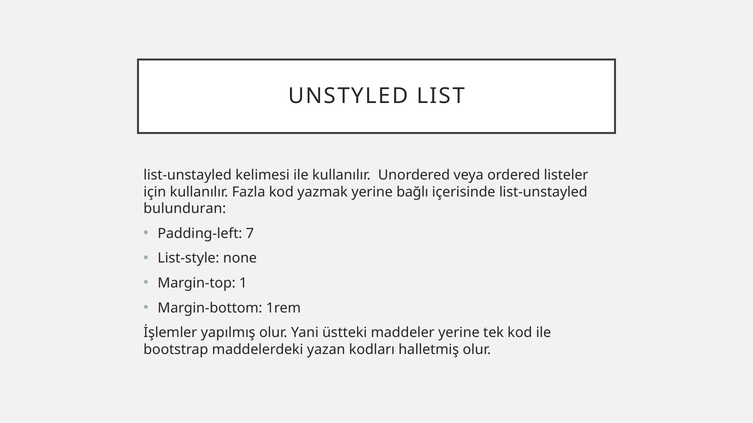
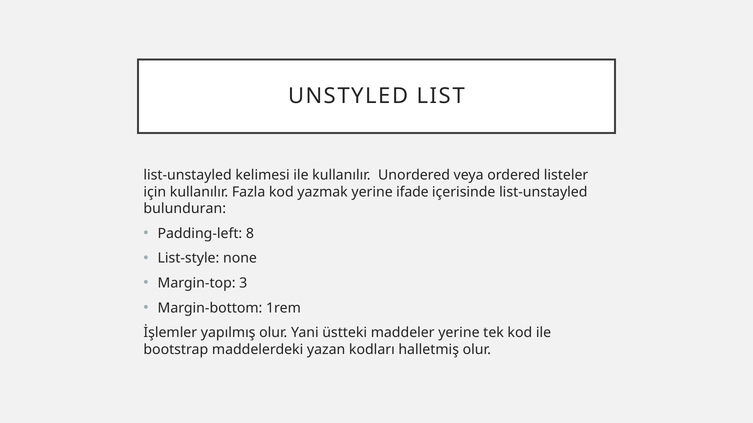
bağlı: bağlı -> ifade (412, 192)
7: 7 -> 8 (250, 234)
1: 1 -> 3 (243, 283)
